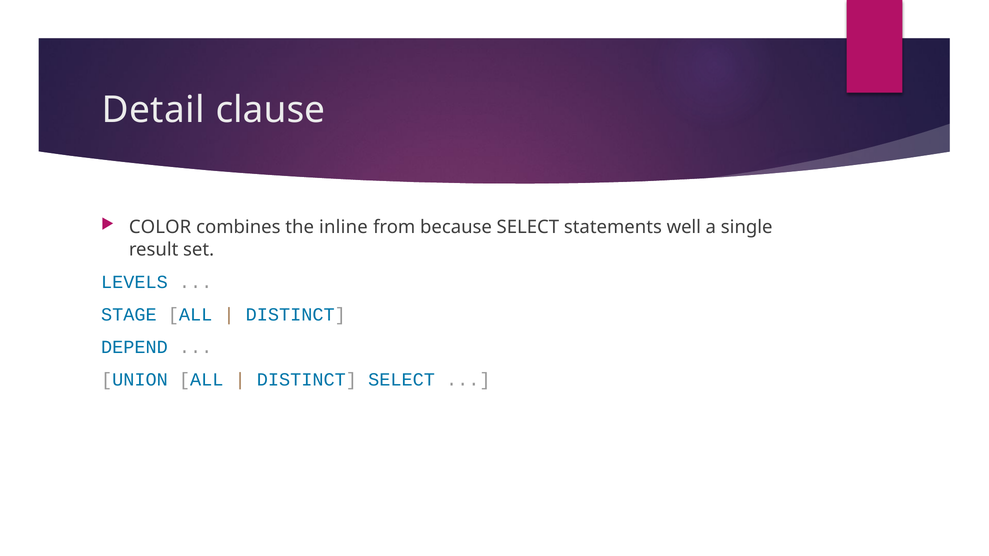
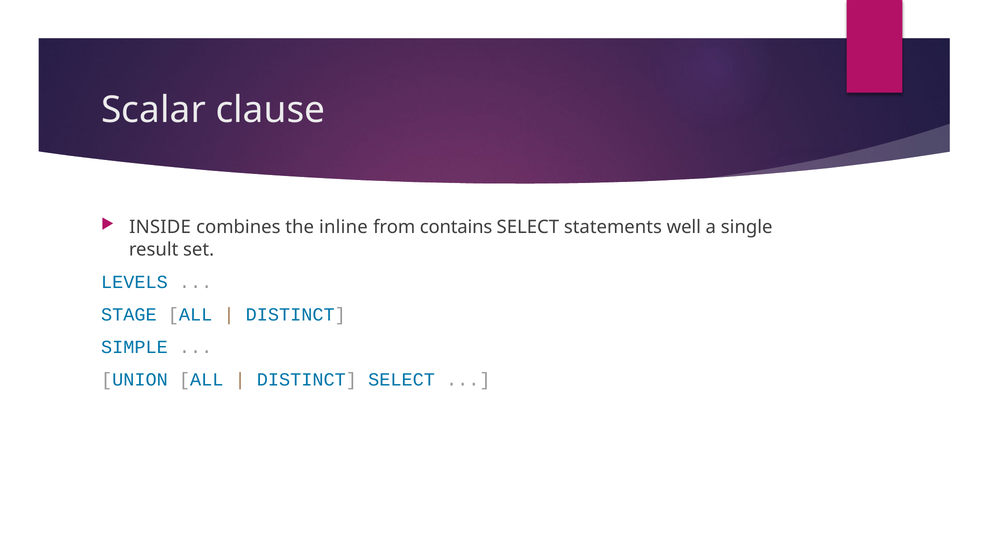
Detail: Detail -> Scalar (154, 110)
COLOR: COLOR -> INSIDE (160, 227)
because: because -> contains (456, 227)
DEPEND: DEPEND -> SIMPLE (134, 347)
